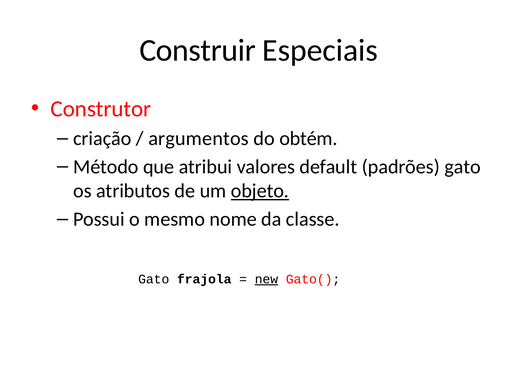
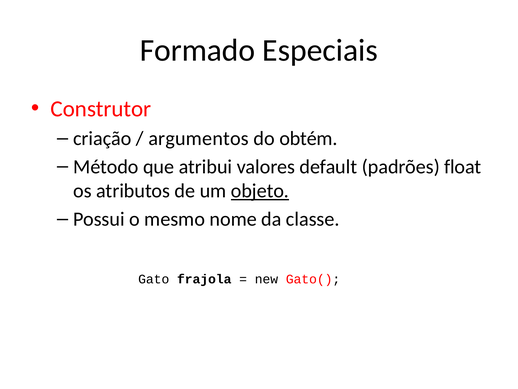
Construir: Construir -> Formado (198, 50)
padrões gato: gato -> float (463, 167)
new underline: present -> none (266, 279)
